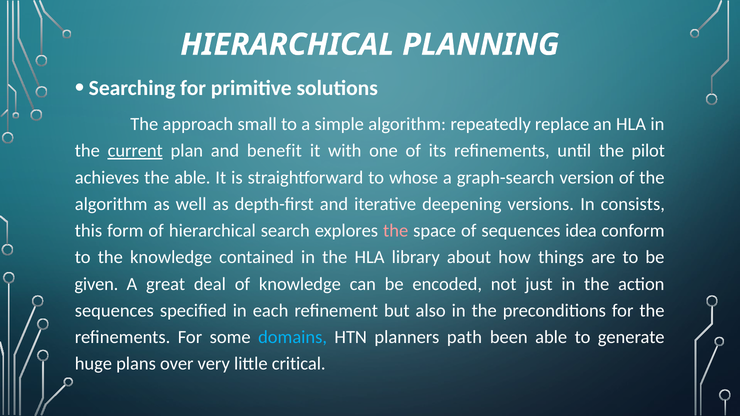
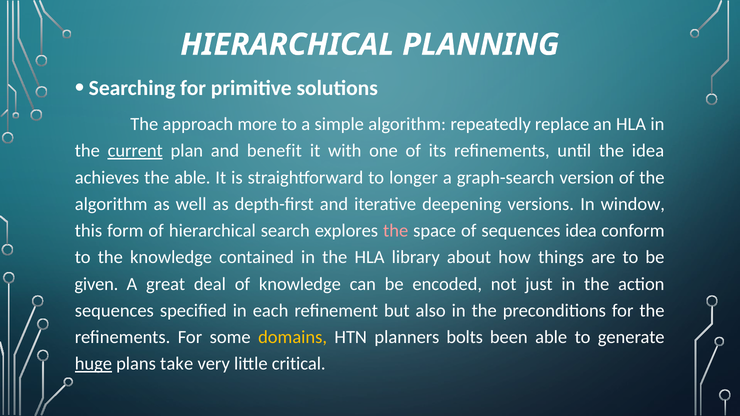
small: small -> more (257, 124)
the pilot: pilot -> idea (648, 151)
whose: whose -> longer (413, 178)
consists: consists -> window (633, 204)
domains colour: light blue -> yellow (293, 337)
path: path -> bolts (465, 337)
huge underline: none -> present (93, 364)
over: over -> take (177, 364)
